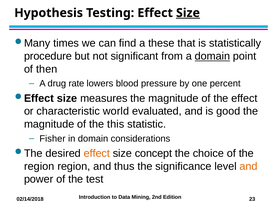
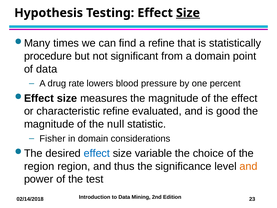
a these: these -> refine (161, 43)
domain underline: present -> none (212, 56)
of then: then -> data (47, 69)
characteristic world: world -> refine (116, 111)
this: this -> null (116, 124)
effect colour: orange -> blue (97, 153)
concept: concept -> variable (153, 153)
